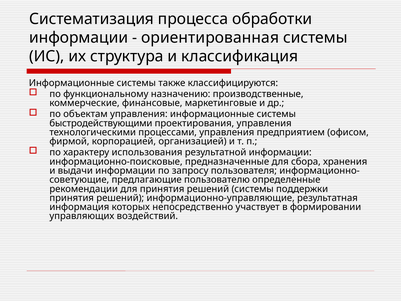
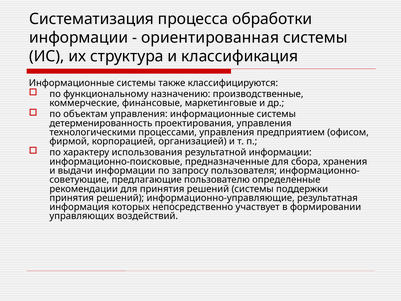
быстродействующими: быстродействующими -> детерменированность (101, 123)
